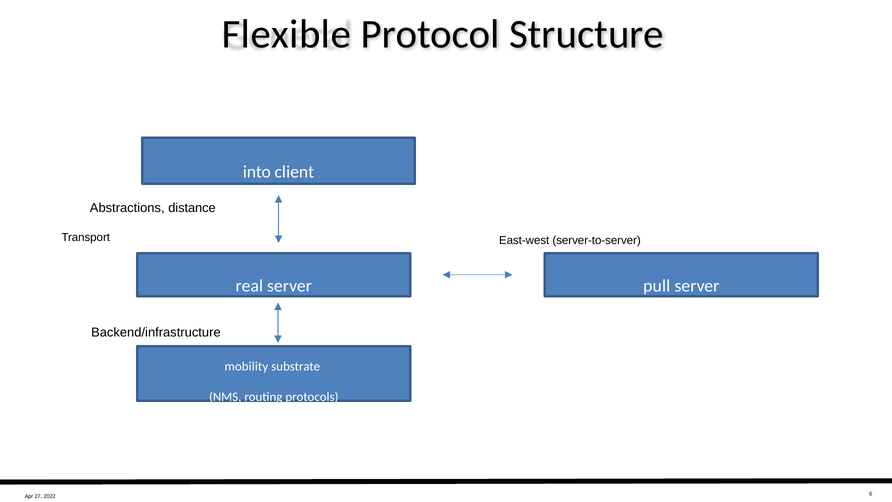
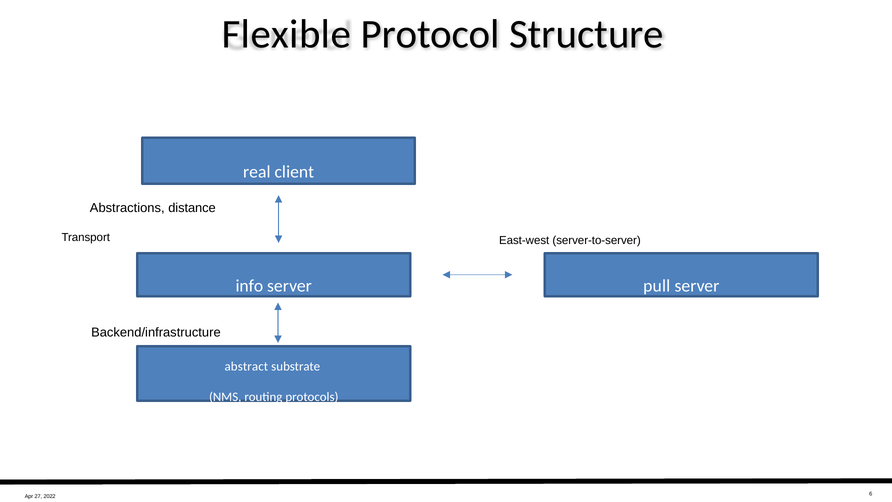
into: into -> real (257, 172)
real: real -> info (249, 286)
mobility: mobility -> abstract (246, 366)
